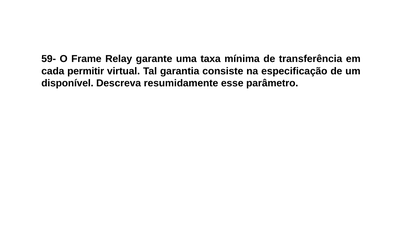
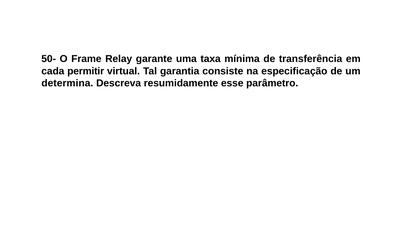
59-: 59- -> 50- (49, 59)
disponível: disponível -> determina (67, 83)
